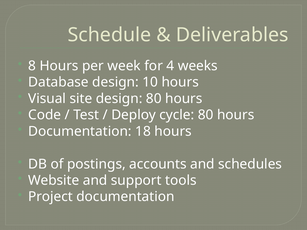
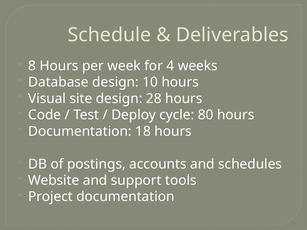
design 80: 80 -> 28 (154, 99)
